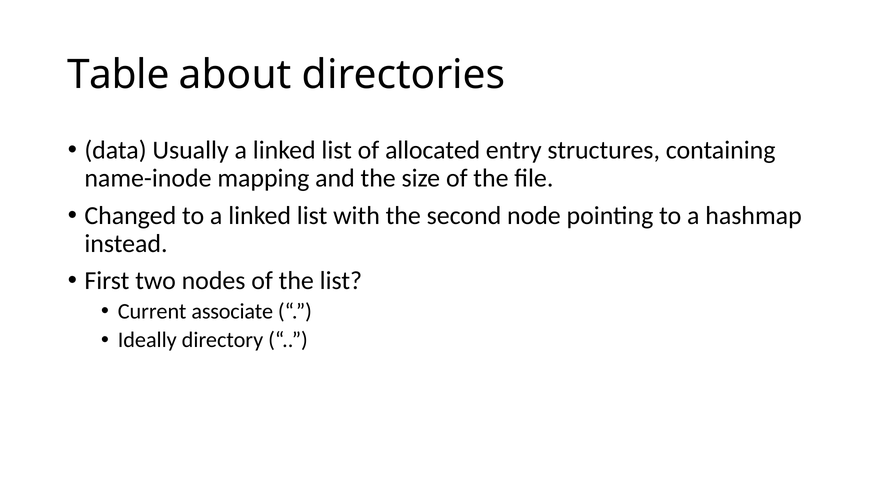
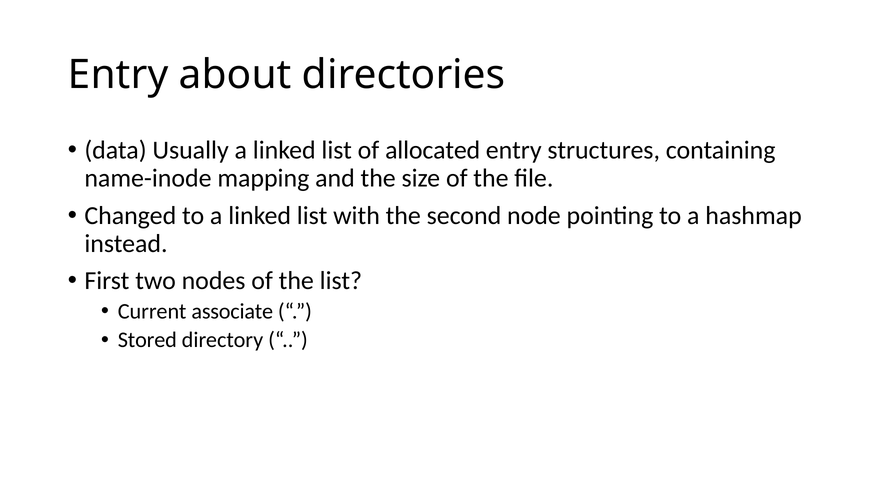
Table: Table -> Entry (118, 75)
Ideally: Ideally -> Stored (147, 340)
